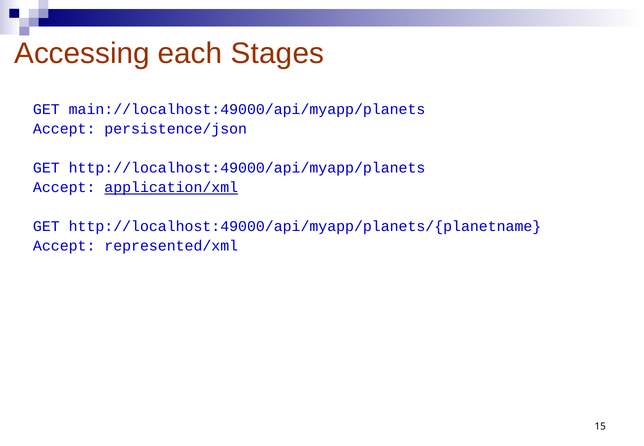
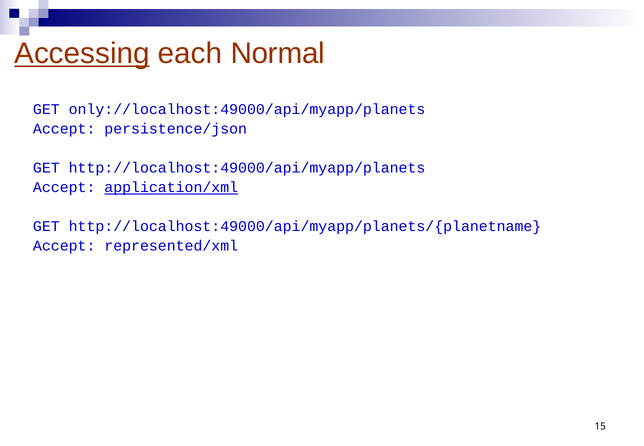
Accessing underline: none -> present (82, 53)
Stages: Stages -> Normal (278, 53)
main://localhost:49000/api/myapp/planets: main://localhost:49000/api/myapp/planets -> only://localhost:49000/api/myapp/planets (247, 109)
